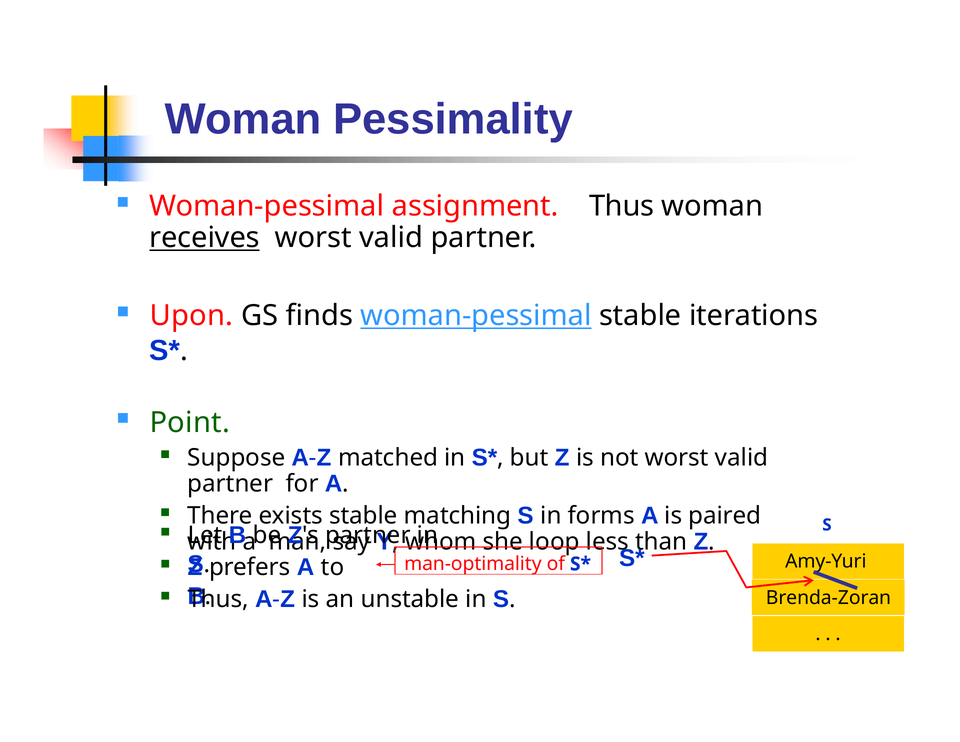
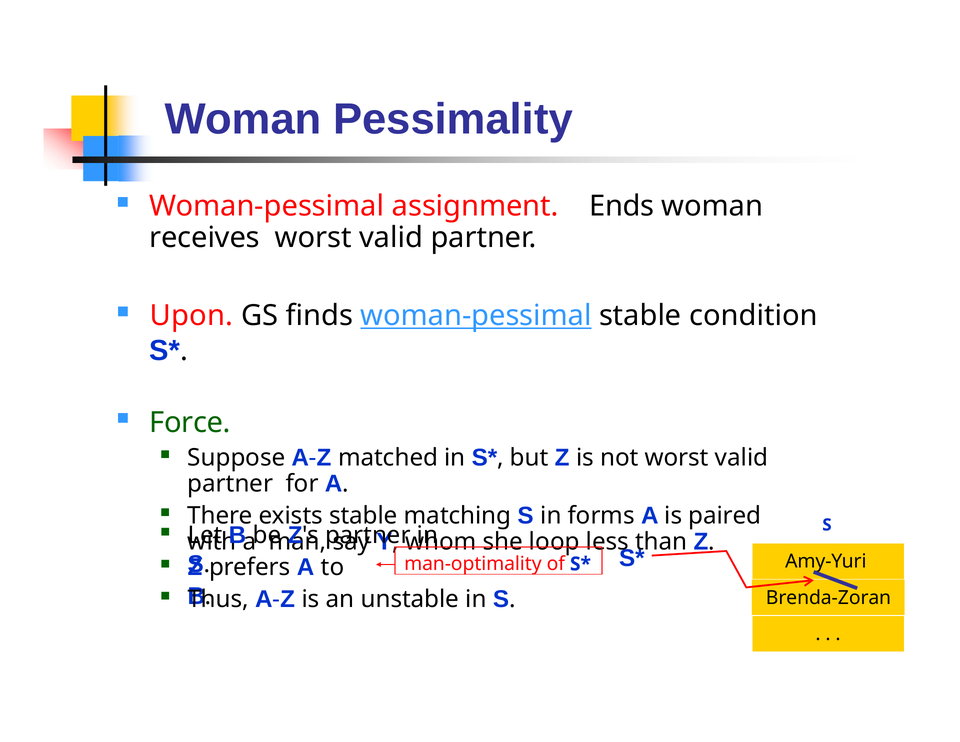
assignment Thus: Thus -> Ends (622, 206)
receives underline: present -> none (205, 238)
iterations: iterations -> condition (753, 316)
Point: Point -> Force (190, 422)
